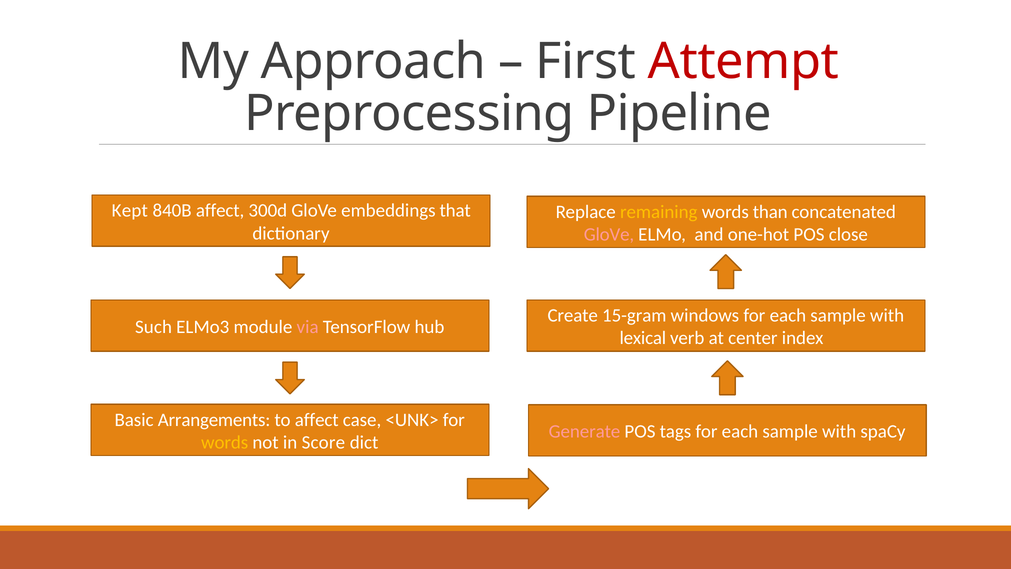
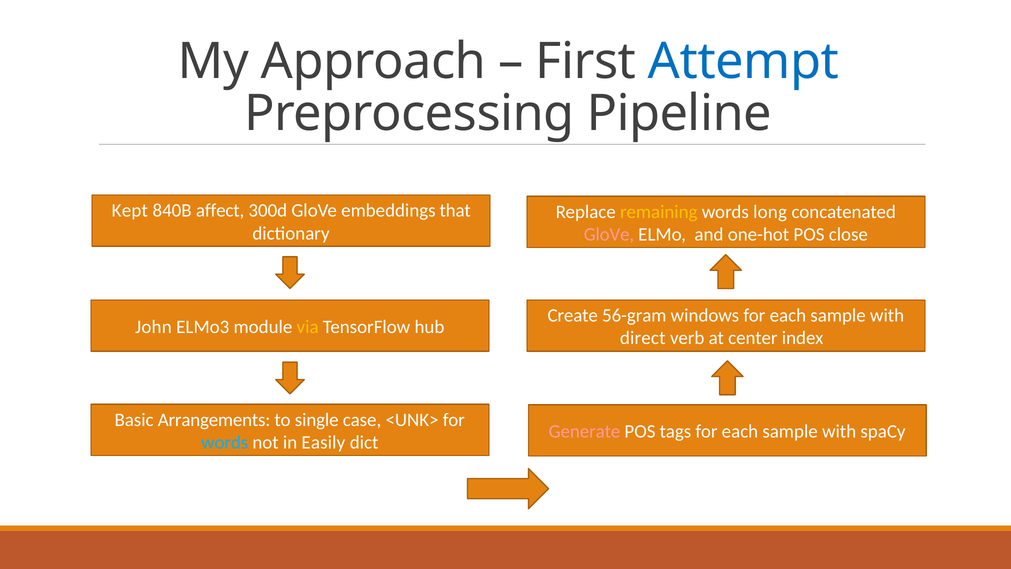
Attempt colour: red -> blue (744, 62)
than: than -> long (770, 212)
15-gram: 15-gram -> 56-gram (634, 315)
Such: Such -> John (153, 327)
via colour: pink -> yellow (308, 327)
lexical: lexical -> direct (643, 338)
to affect: affect -> single (317, 420)
words colour: yellow -> light blue (225, 442)
Score: Score -> Easily (323, 442)
